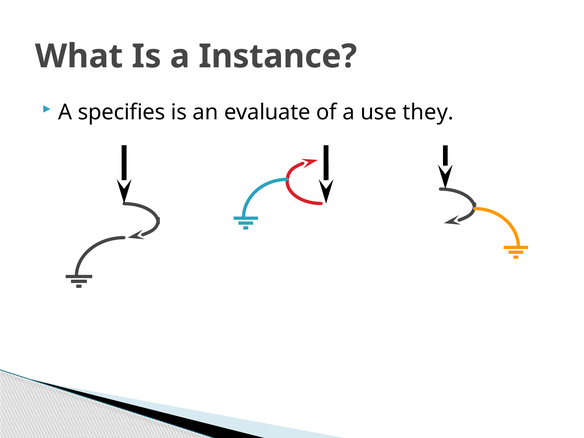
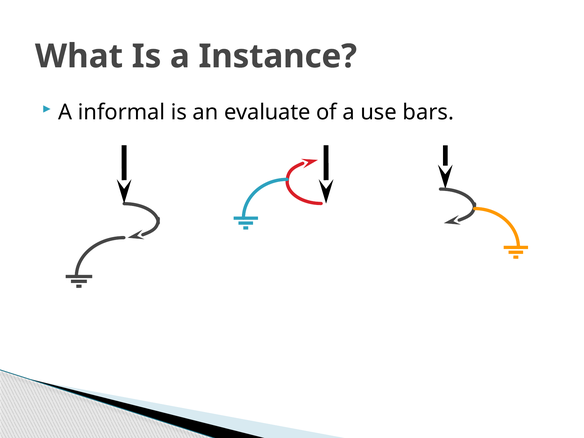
specifies: specifies -> informal (122, 112)
they: they -> bars (428, 112)
